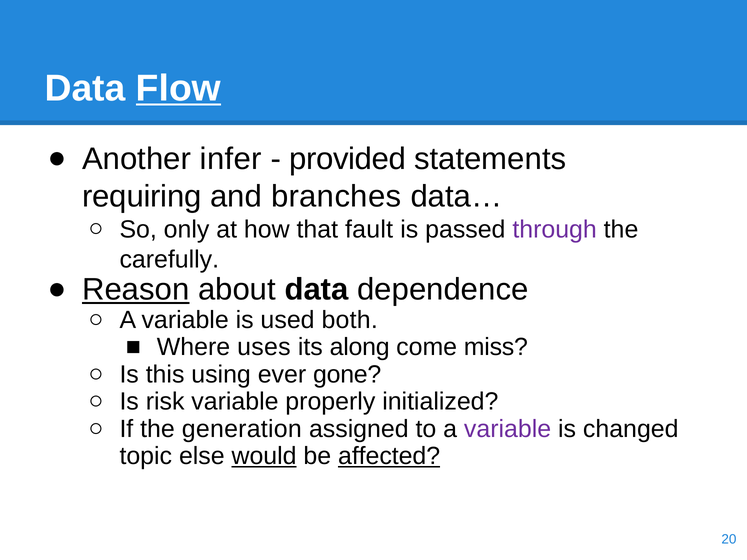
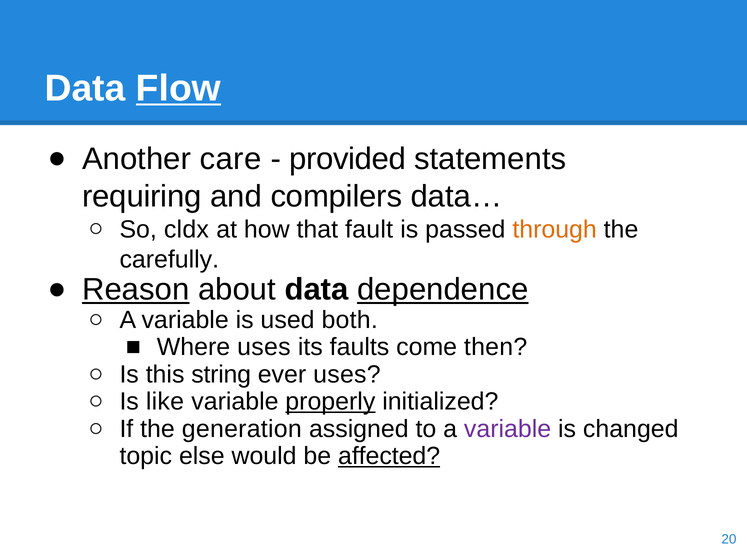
infer: infer -> care (231, 159)
branches: branches -> compilers (336, 196)
only: only -> cldx (186, 230)
through colour: purple -> orange (555, 230)
dependence underline: none -> present (443, 290)
along: along -> faults (360, 347)
miss: miss -> then (496, 347)
using: using -> string (221, 375)
ever gone: gone -> uses (347, 375)
risk: risk -> like (165, 402)
properly underline: none -> present (330, 402)
would underline: present -> none (264, 456)
